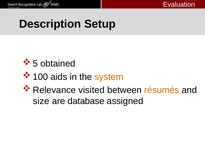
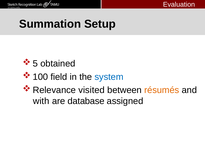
Description: Description -> Summation (50, 24)
aids: aids -> field (59, 77)
system colour: orange -> blue (109, 77)
size: size -> with (41, 101)
